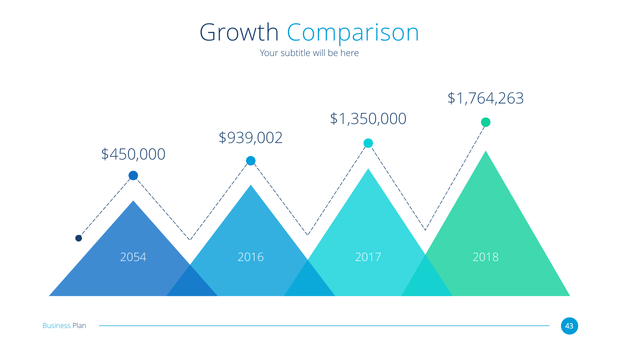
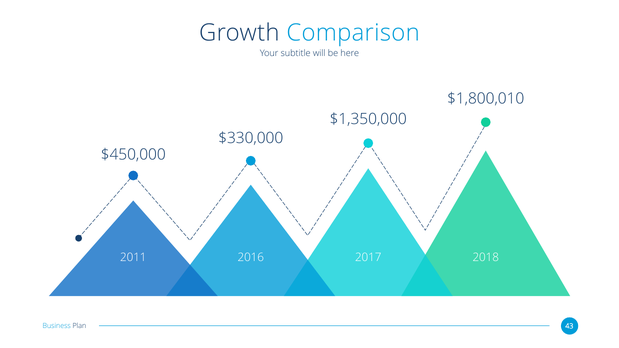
$1,764,263: $1,764,263 -> $1,800,010 (486, 99)
$939,002: $939,002 -> $330,000 (251, 138)
2054: 2054 -> 2011 (133, 257)
